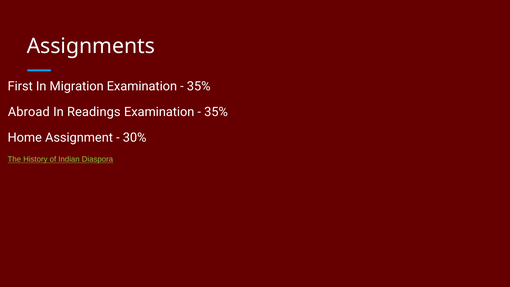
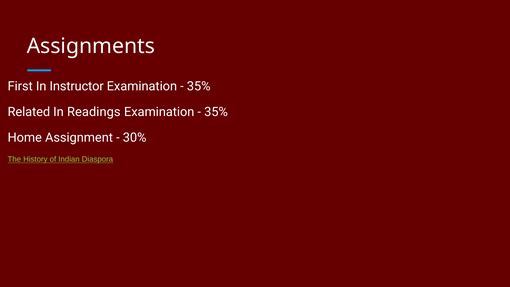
Migration: Migration -> Instructor (77, 86)
Abroad: Abroad -> Related (29, 112)
